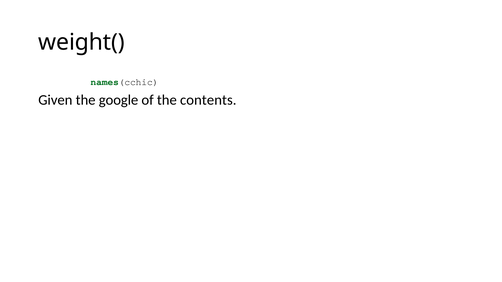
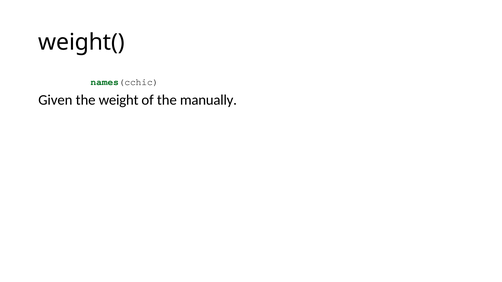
google: google -> weight (119, 100)
contents: contents -> manually (208, 100)
